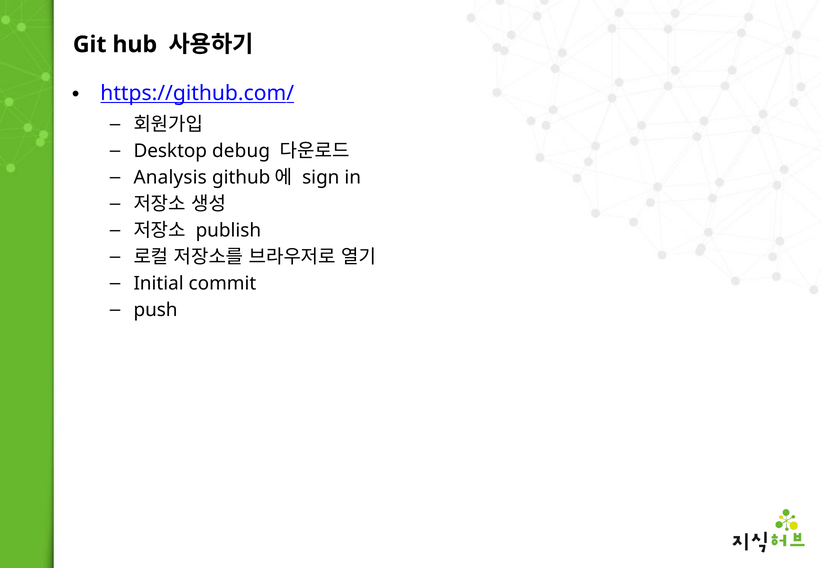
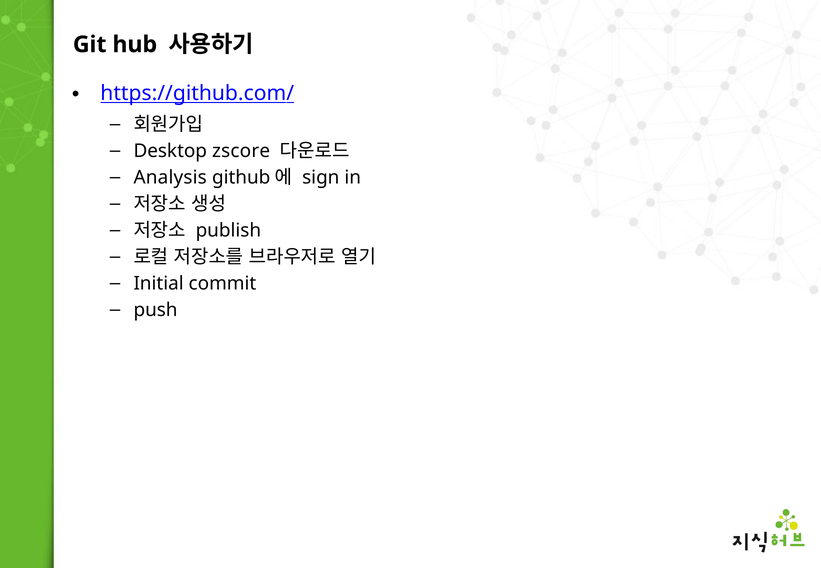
debug: debug -> zscore (241, 151)
